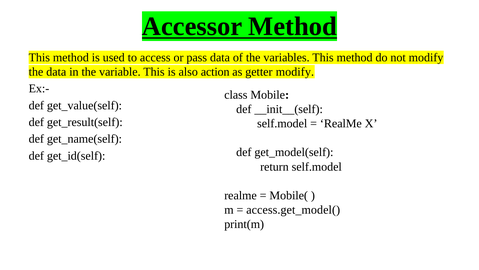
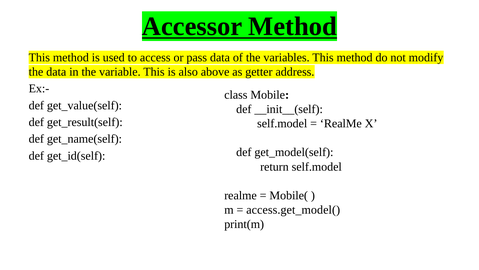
action: action -> above (215, 72)
getter modify: modify -> address (295, 72)
